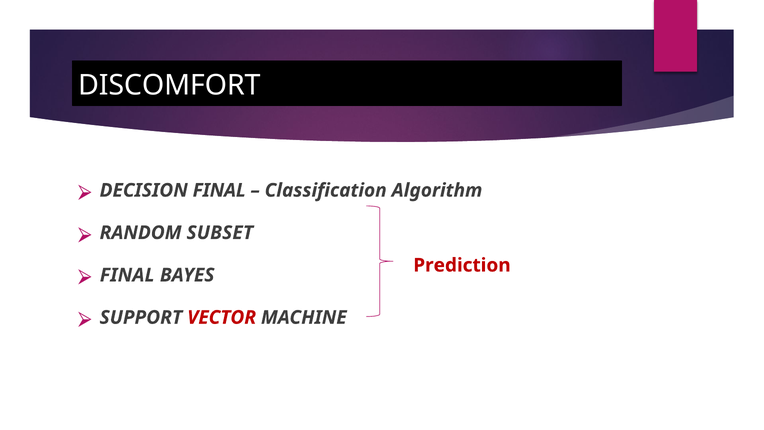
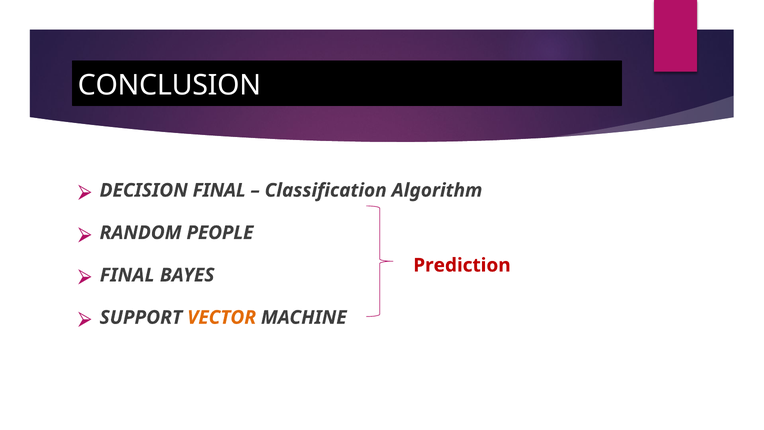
DISCOMFORT: DISCOMFORT -> CONCLUSION (169, 85)
SUBSET: SUBSET -> PEOPLE (220, 233)
VECTOR colour: red -> orange (222, 317)
